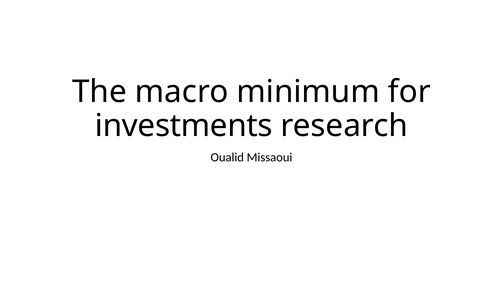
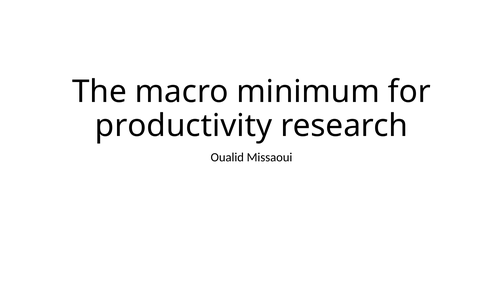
investments: investments -> productivity (184, 126)
